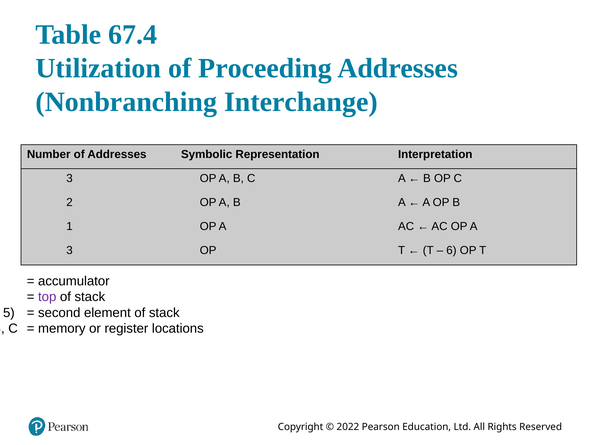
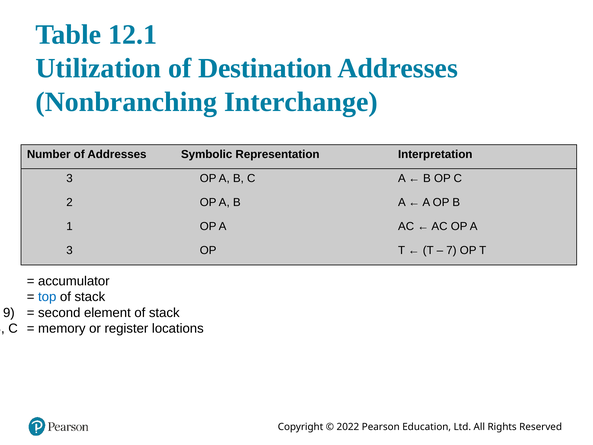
67.4: 67.4 -> 12.1 (133, 35)
Proceeding: Proceeding -> Destination (265, 68)
6: 6 -> 7 (451, 250)
top colour: purple -> blue (47, 297)
5: 5 -> 9 (9, 313)
